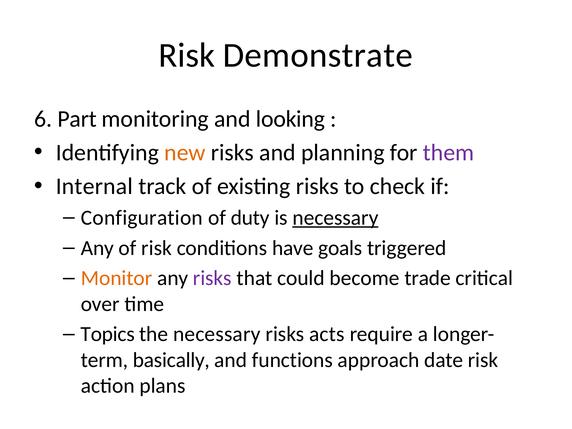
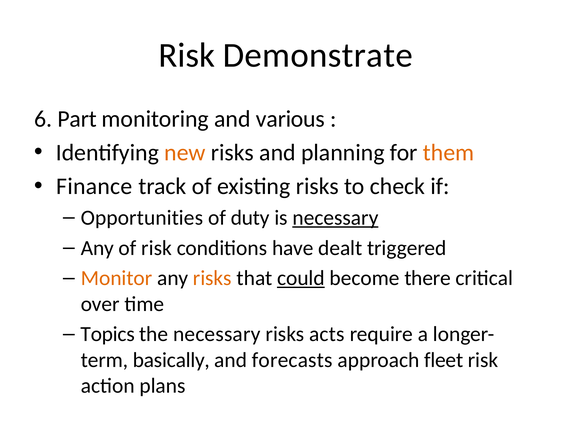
looking: looking -> various (290, 119)
them colour: purple -> orange (449, 153)
Internal: Internal -> Finance (94, 186)
Configuration: Configuration -> Opportunities (142, 218)
goals: goals -> dealt (340, 248)
risks colour: purple -> orange (212, 278)
could underline: none -> present (301, 278)
trade: trade -> there (428, 278)
functions: functions -> forecasts (292, 360)
date: date -> fleet (444, 360)
